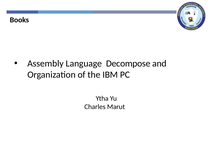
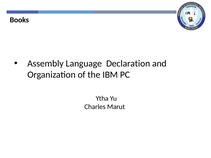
Decompose: Decompose -> Declaration (128, 64)
